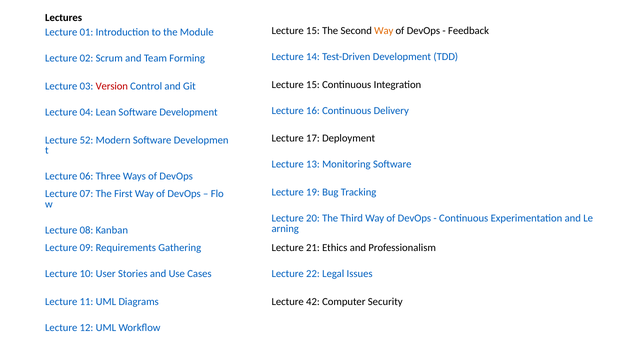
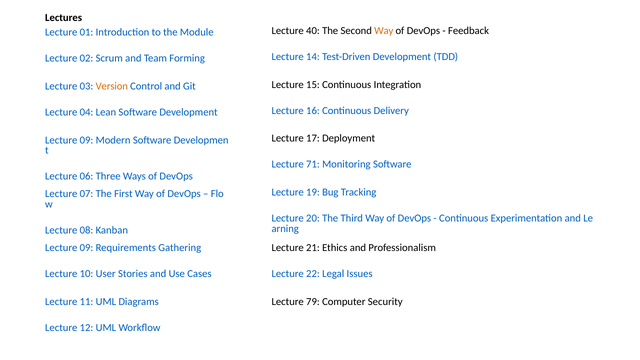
15: 15 -> 40 (313, 31)
Version colour: red -> orange (112, 86)
52: 52 -> 09 (87, 140)
13: 13 -> 71 (313, 164)
42: 42 -> 79 (313, 302)
